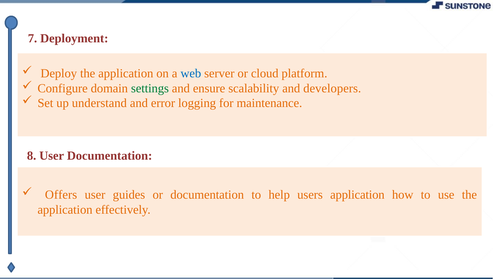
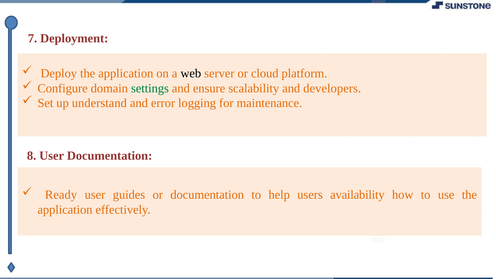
web colour: blue -> black (191, 73)
Offers: Offers -> Ready (61, 195)
users application: application -> availability (357, 195)
